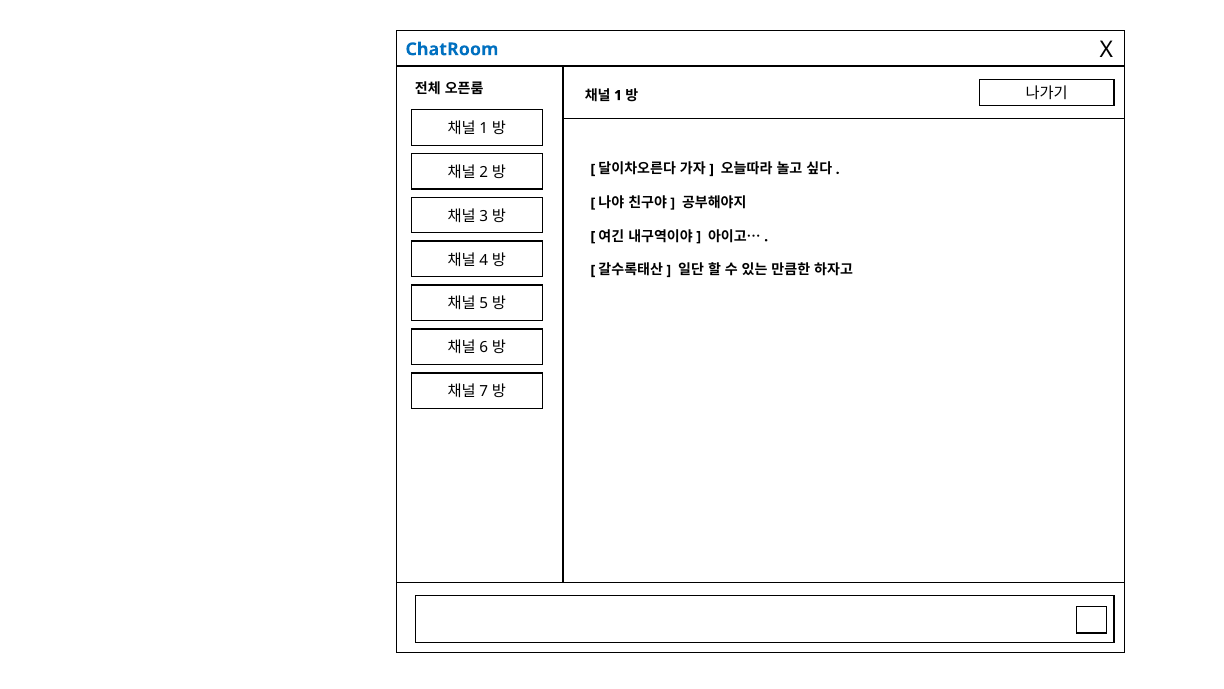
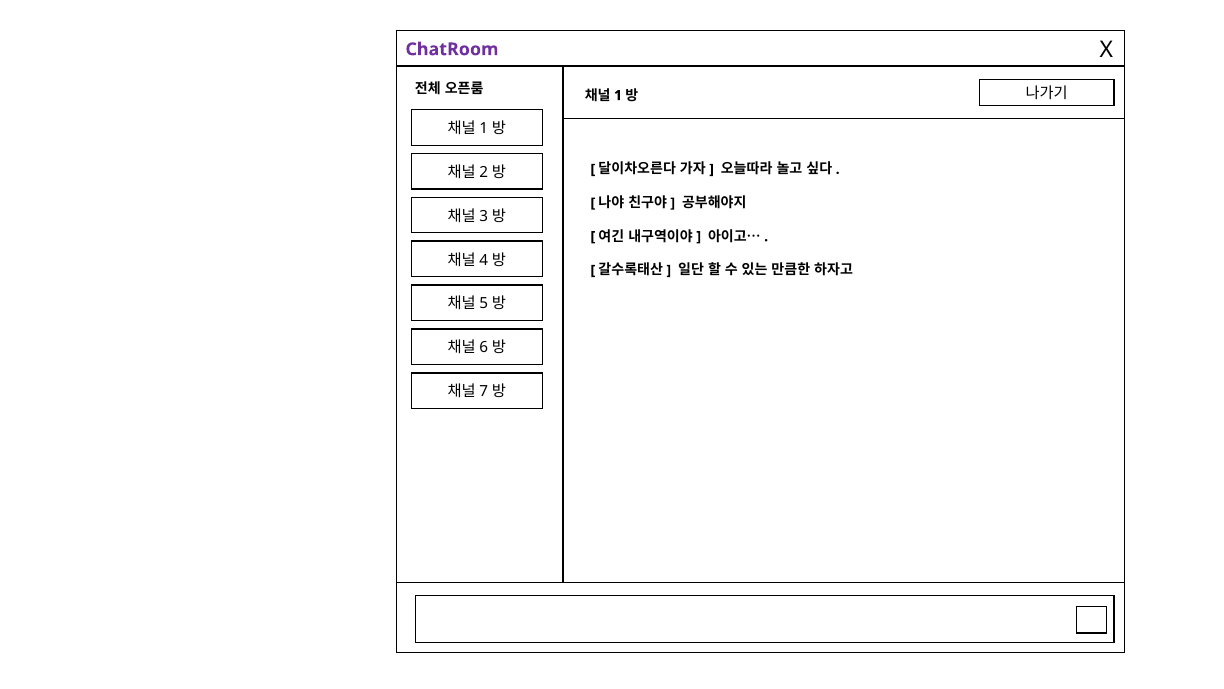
ChatRoom colour: blue -> purple (452, 49)
